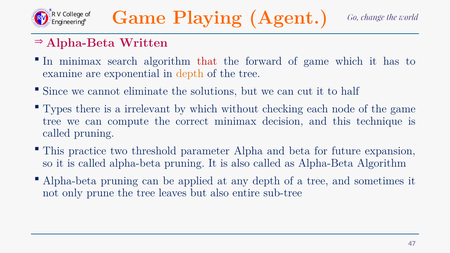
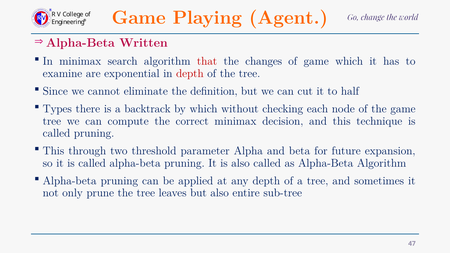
forward: forward -> changes (264, 61)
depth colour: orange -> red (190, 73)
solutions: solutions -> deﬁnition (214, 91)
irrelevant: irrelevant -> backtrack (147, 109)
practice: practice -> through (87, 151)
